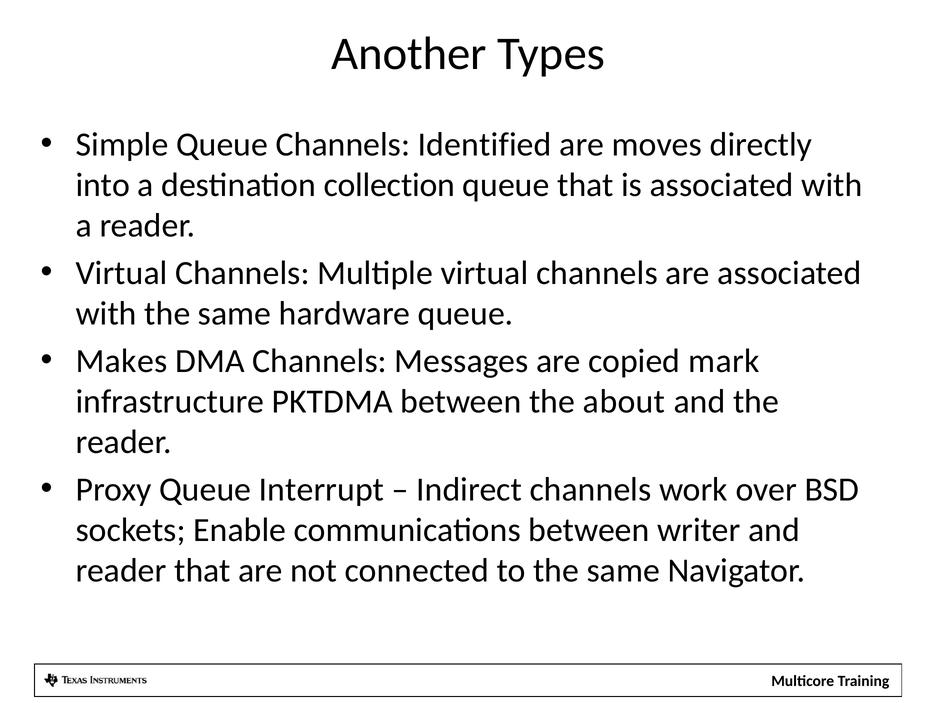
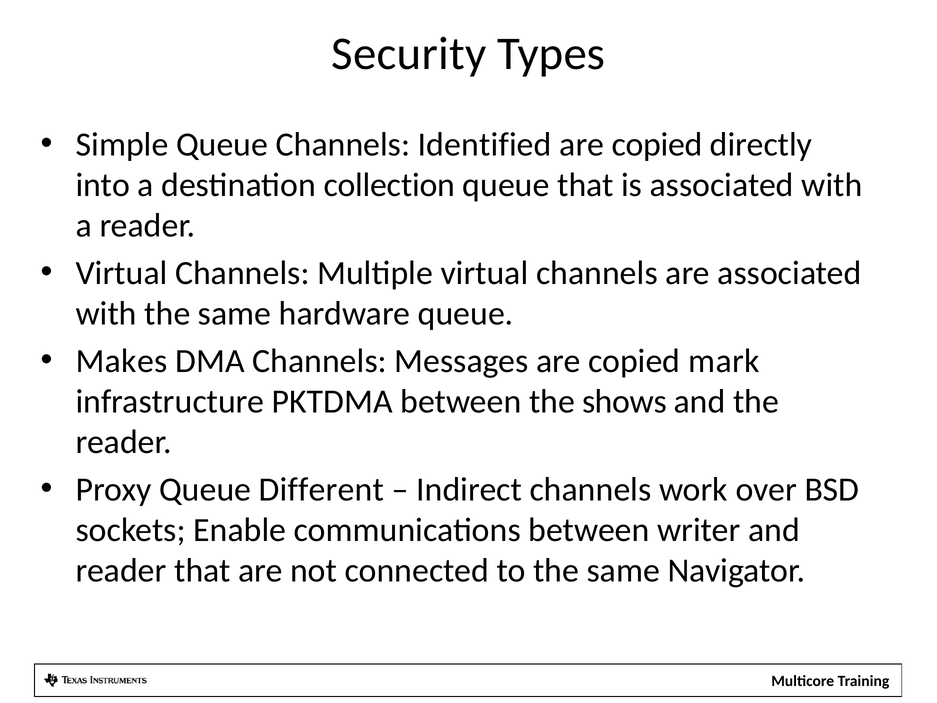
Another: Another -> Security (409, 54)
moves: moves -> copied (657, 144)
about: about -> shows (624, 401)
Interrupt: Interrupt -> Different (321, 489)
